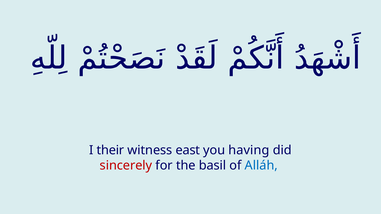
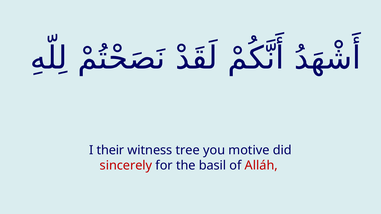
east: east -> tree (188, 150)
having: having -> motive (249, 150)
Alláh colour: blue -> red (261, 166)
